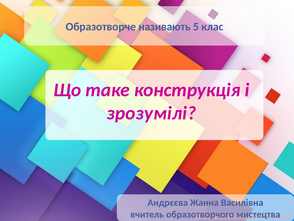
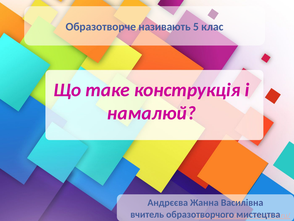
зрозумілі: зрозумілі -> намалюй (151, 113)
